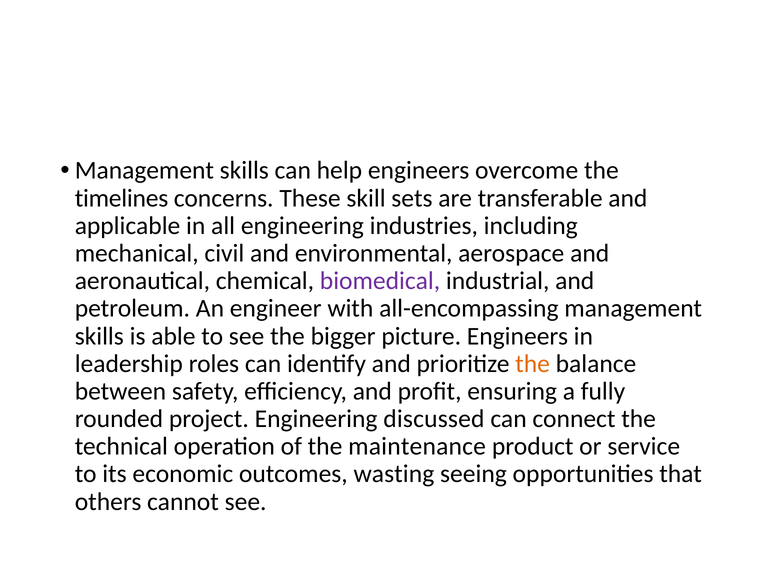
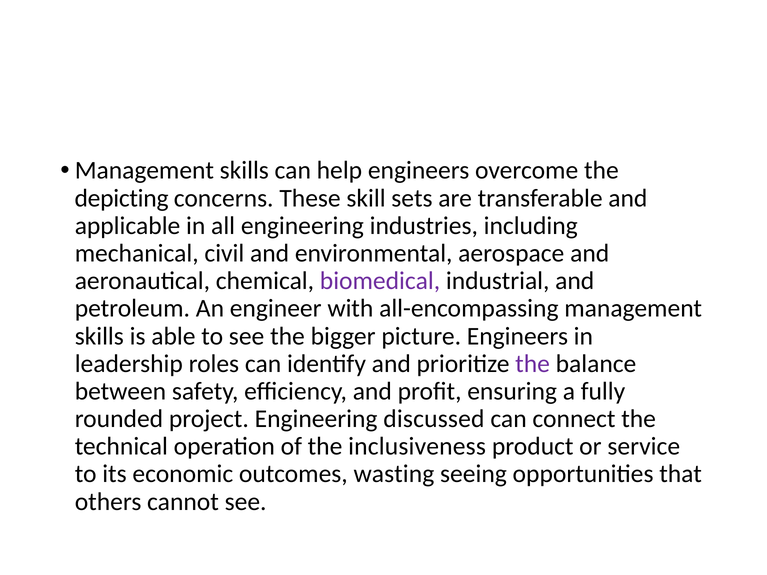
timelines: timelines -> depicting (122, 198)
the colour: orange -> purple (533, 364)
maintenance: maintenance -> inclusiveness (417, 447)
